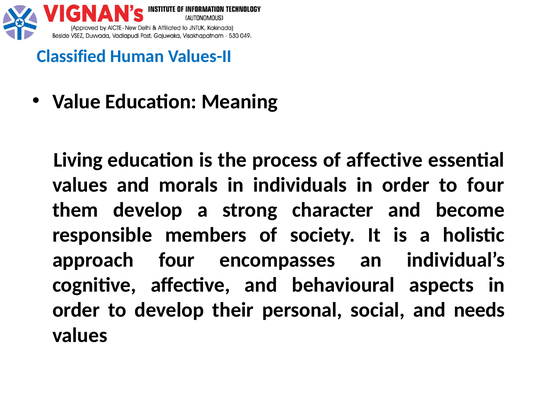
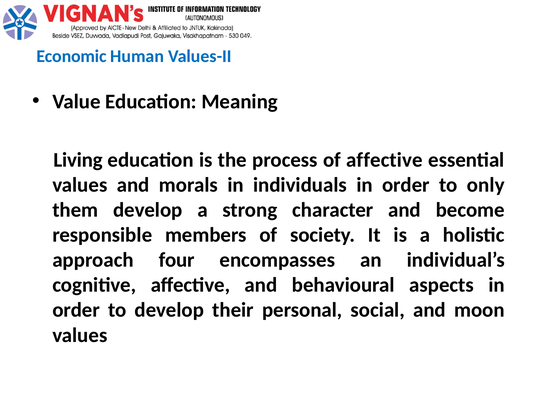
Classified: Classified -> Economic (72, 56)
to four: four -> only (486, 185)
needs: needs -> moon (479, 311)
